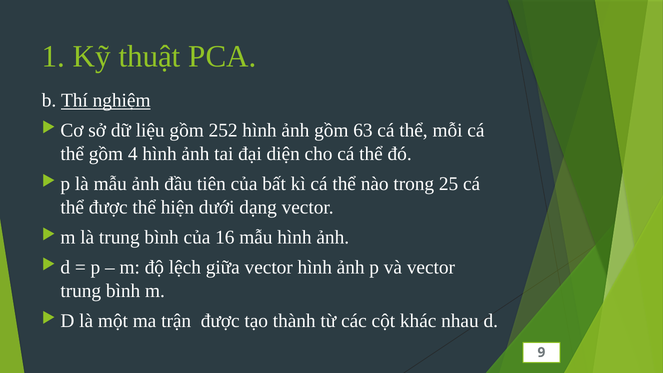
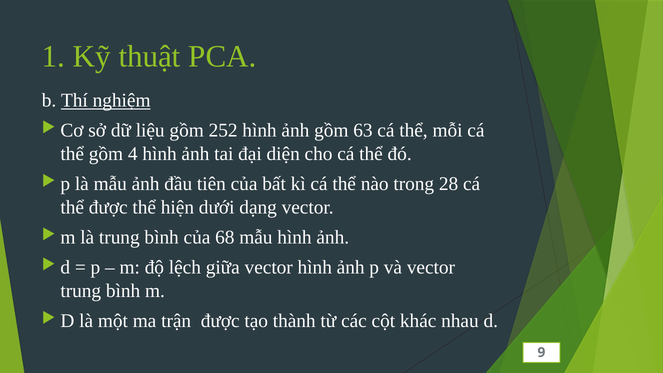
25: 25 -> 28 (449, 184)
16: 16 -> 68 (225, 237)
